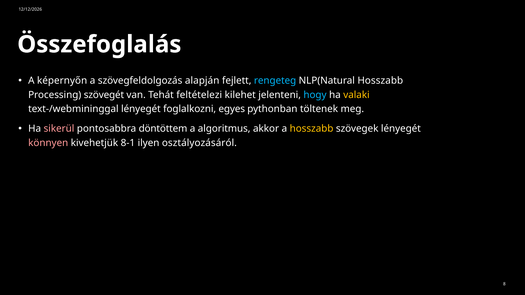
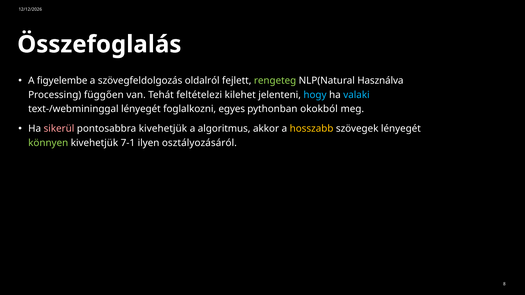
képernyőn: képernyőn -> figyelembe (62, 81)
alapján: alapján -> oldalról (202, 81)
rengeteg colour: light blue -> light green (275, 81)
NLP(Natural Hosszabb: Hosszabb -> Használva (380, 81)
szövegét: szövegét -> függően (104, 95)
valaki colour: yellow -> light blue (356, 95)
töltenek: töltenek -> okokból (319, 109)
pontosabbra döntöttem: döntöttem -> kivehetjük (163, 129)
könnyen colour: pink -> light green (48, 143)
8-1: 8-1 -> 7-1 (128, 143)
